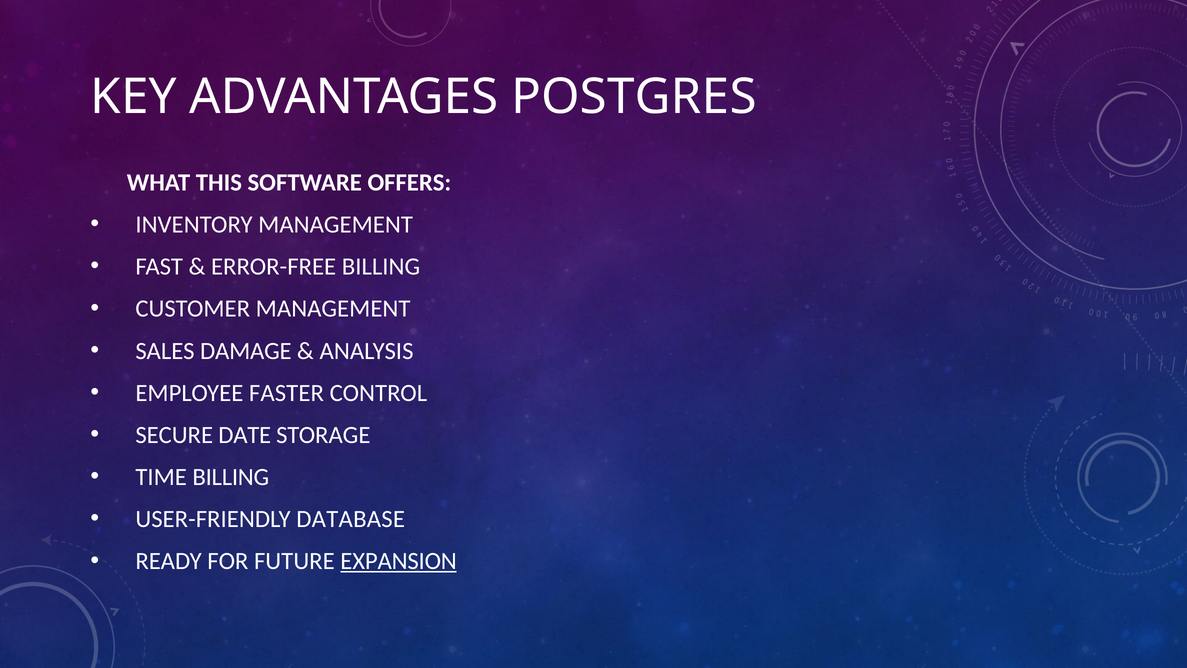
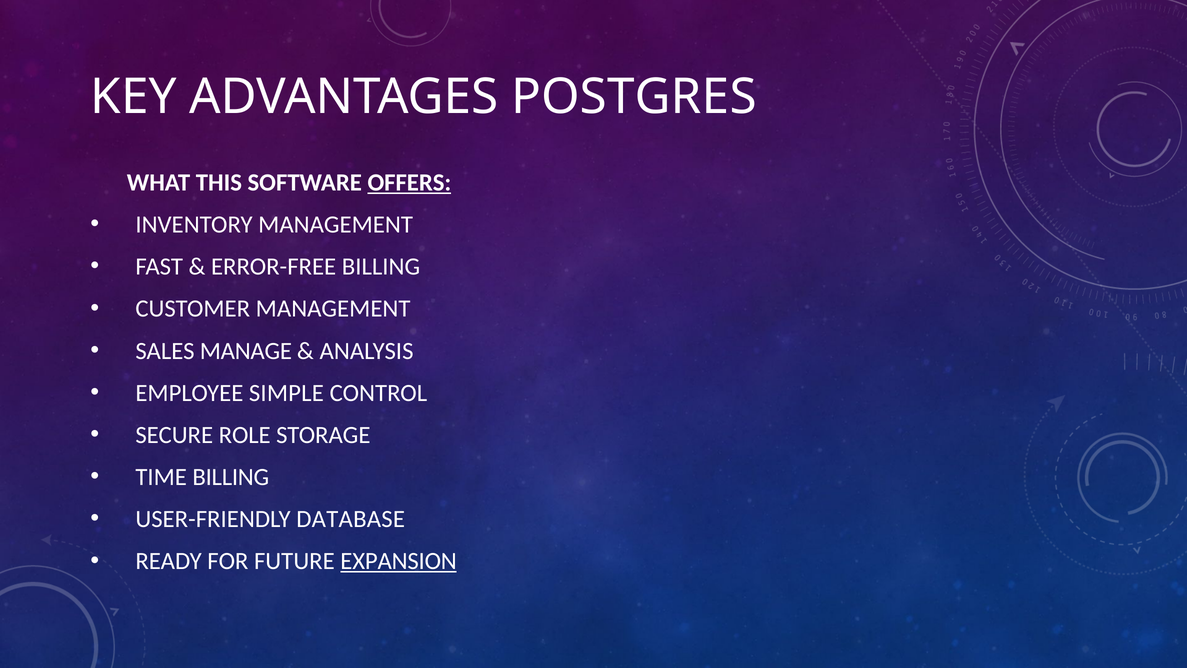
OFFERS underline: none -> present (409, 182)
DAMAGE: DAMAGE -> MANAGE (246, 351)
FASTER: FASTER -> SIMPLE (286, 393)
DATE: DATE -> ROLE (245, 435)
